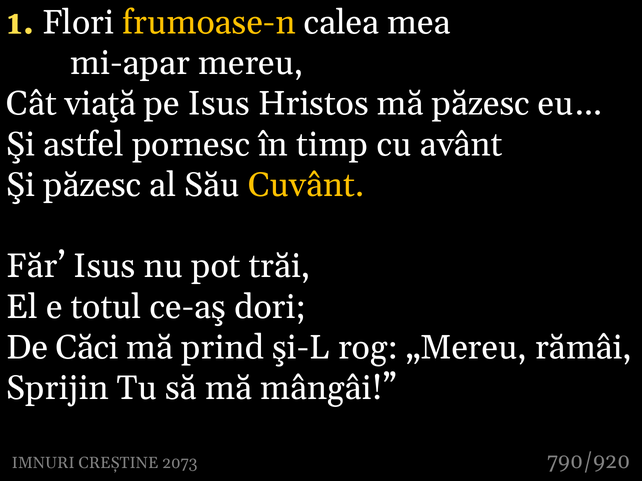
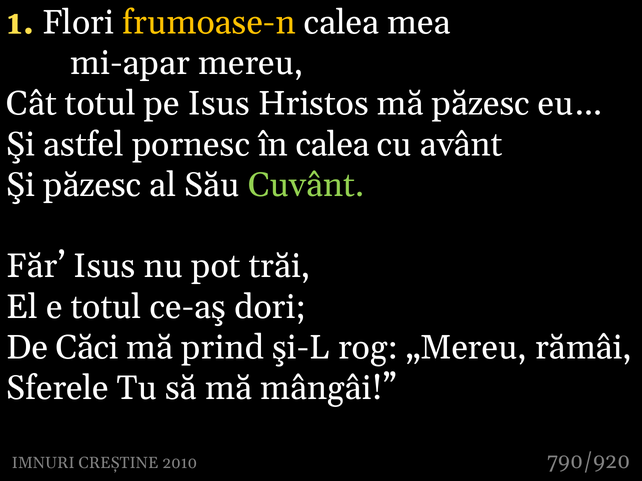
Cât viaţă: viaţă -> totul (100, 104)
în timp: timp -> calea (333, 145)
Cuvânt colour: yellow -> light green (306, 185)
Sprijin: Sprijin -> Sferele (57, 389)
2073: 2073 -> 2010 (180, 463)
